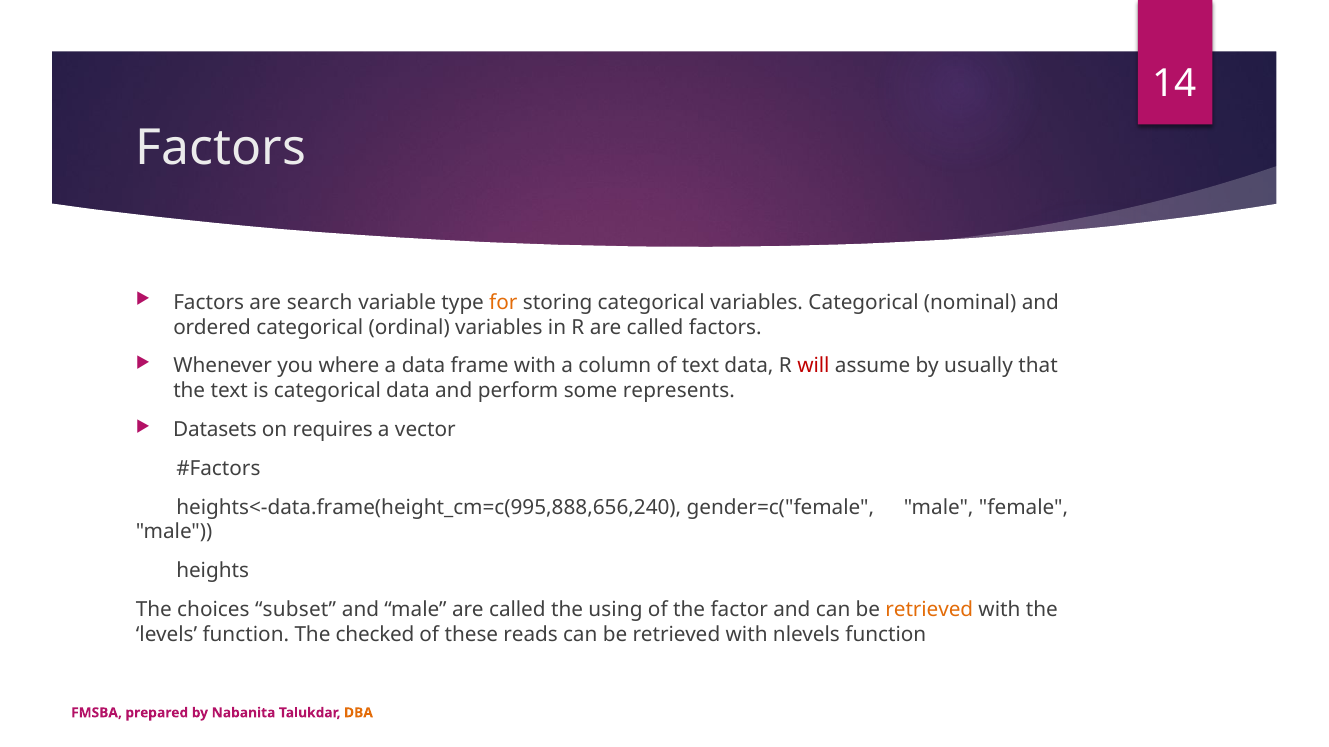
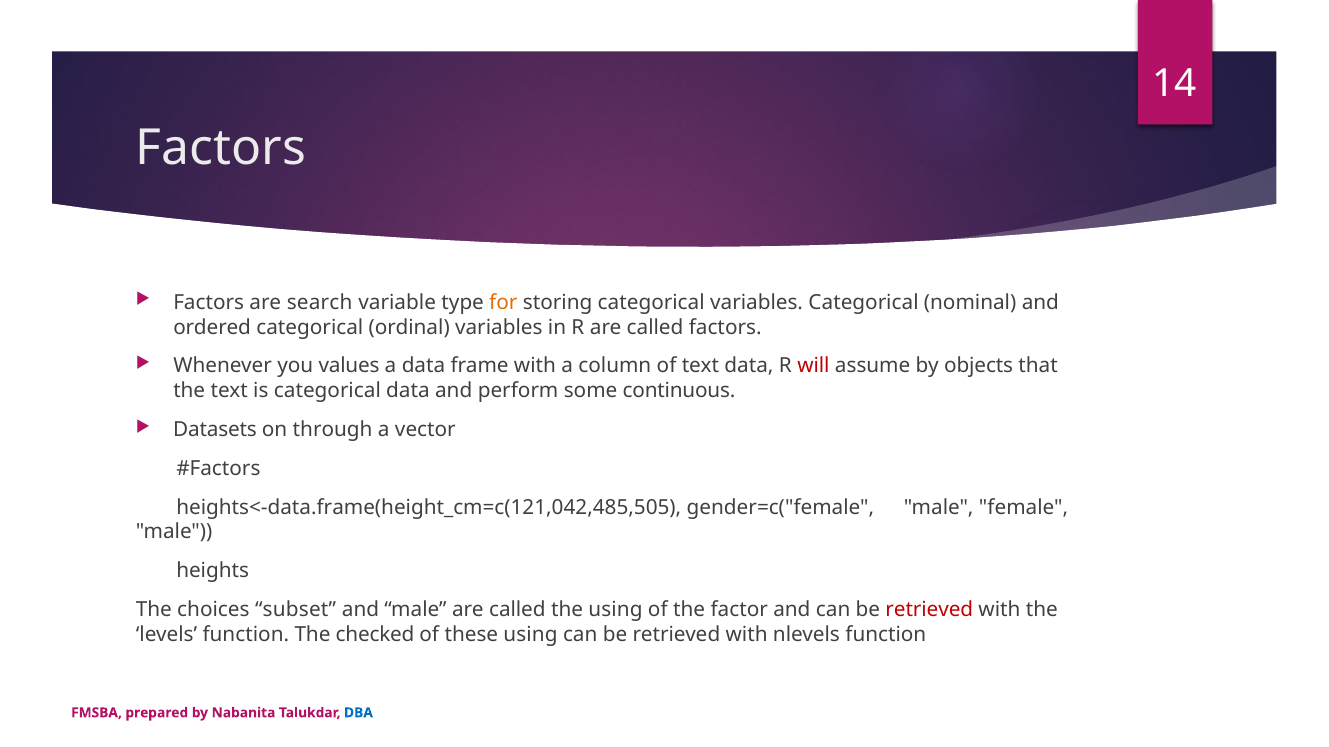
where: where -> values (349, 366)
usually: usually -> objects (979, 366)
represents: represents -> continuous (679, 391)
requires: requires -> through (333, 430)
heights<-data.frame(height_cm=c(995,888,656,240: heights<-data.frame(height_cm=c(995,888,656,240 -> heights<-data.frame(height_cm=c(121,042,485,505 (429, 508)
retrieved colour: orange -> red (929, 610)
these reads: reads -> using (530, 635)
DBA colour: orange -> blue (358, 713)
